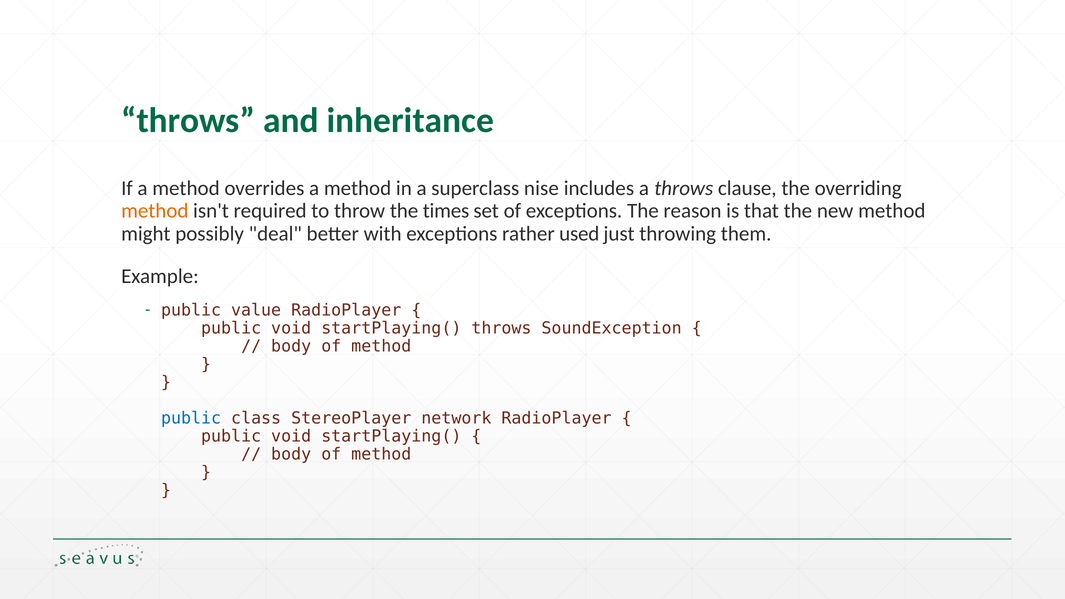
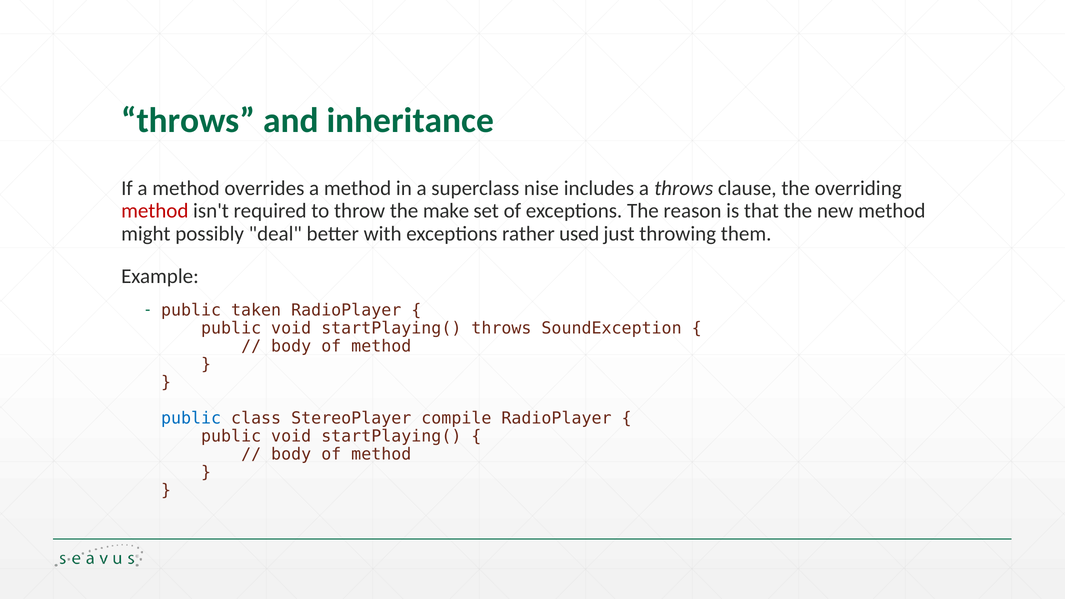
method colour: orange -> red (155, 211)
times: times -> make (446, 211)
value: value -> taken (256, 310)
network: network -> compile (456, 418)
